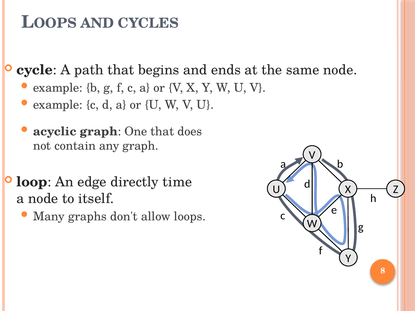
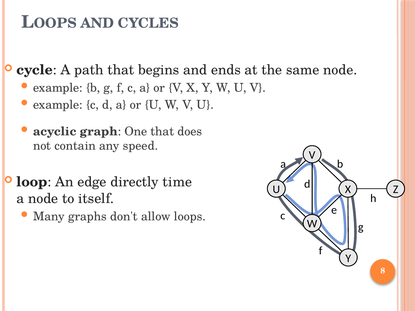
any graph: graph -> speed (140, 146)
